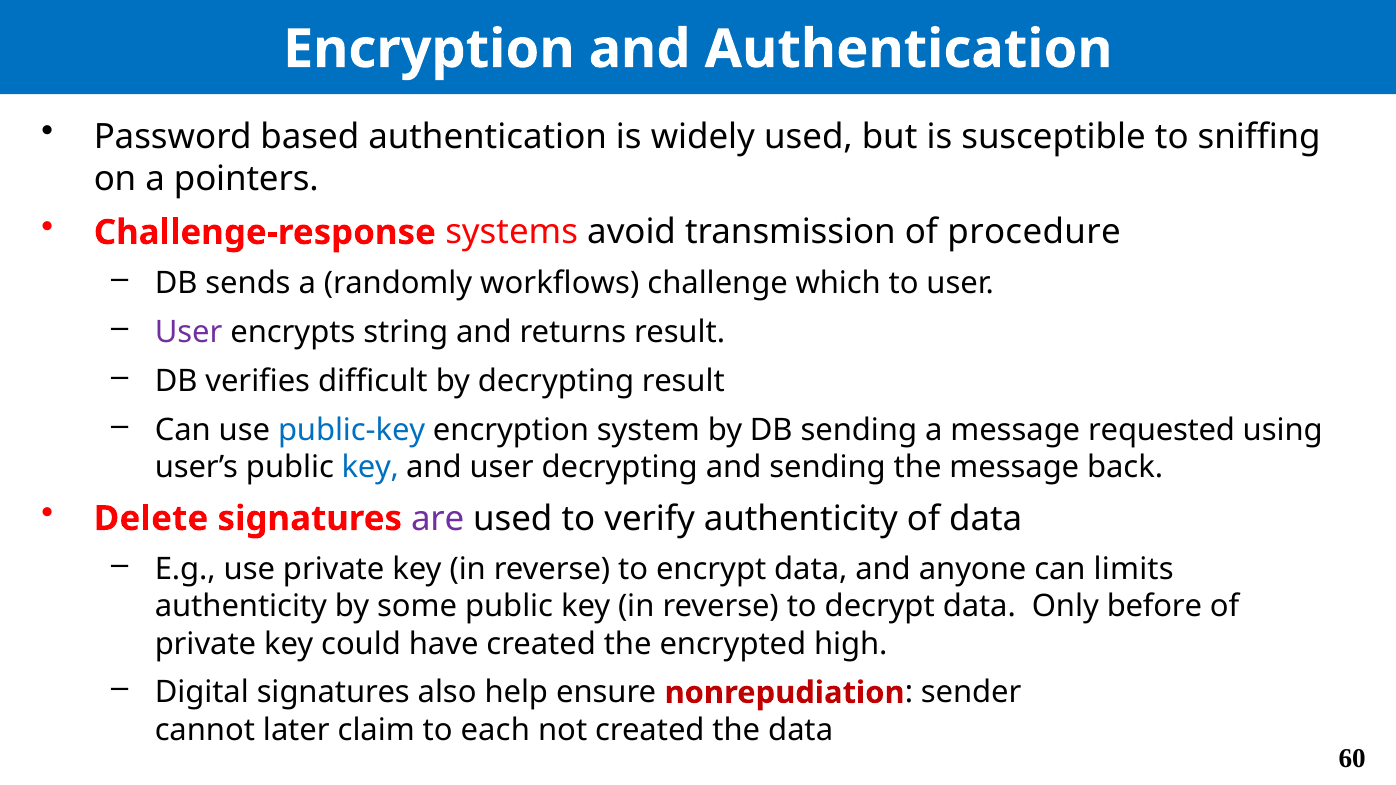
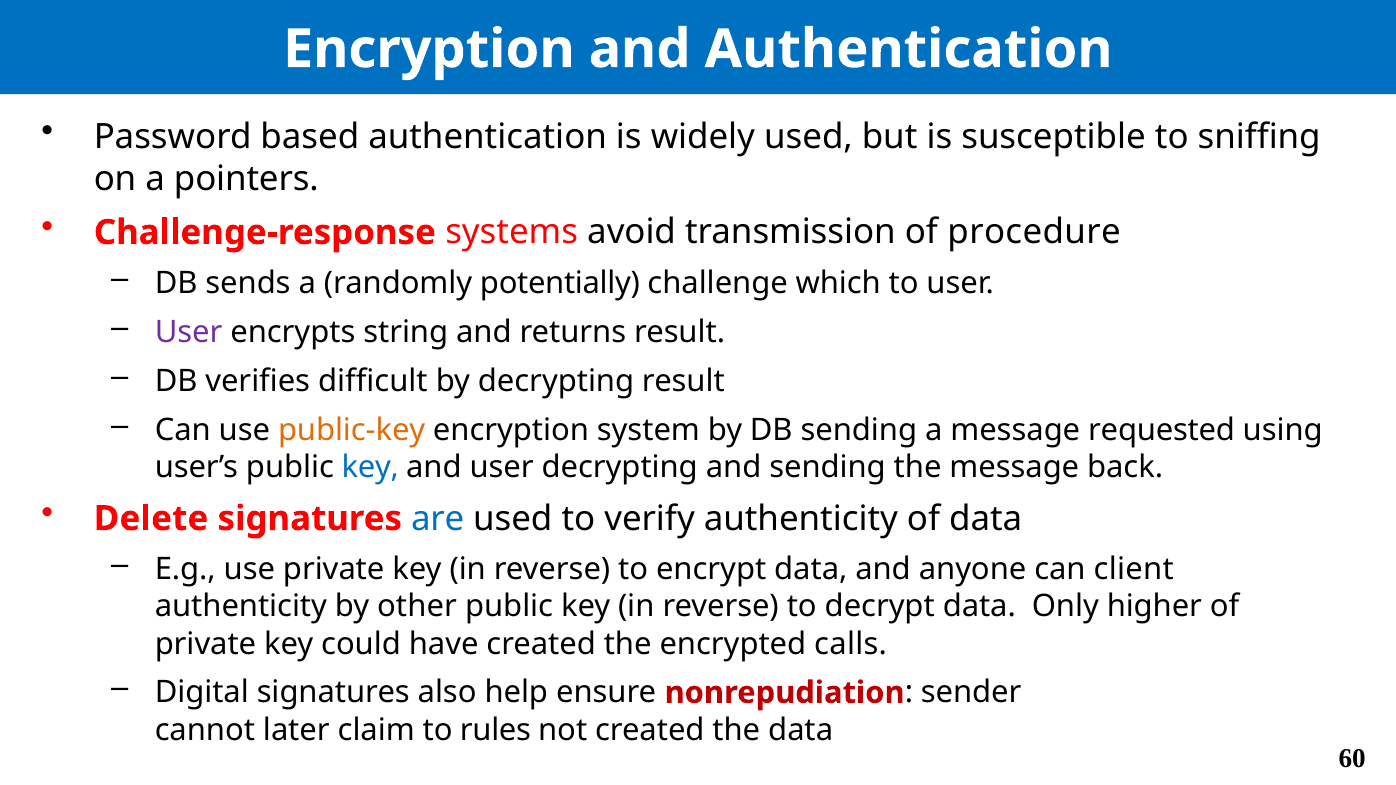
workflows: workflows -> potentially (560, 283)
public-key colour: blue -> orange (352, 430)
are colour: purple -> blue (438, 519)
limits: limits -> client (1134, 570)
some: some -> other (417, 607)
before: before -> higher (1154, 607)
high: high -> calls (851, 644)
each: each -> rules (495, 730)
